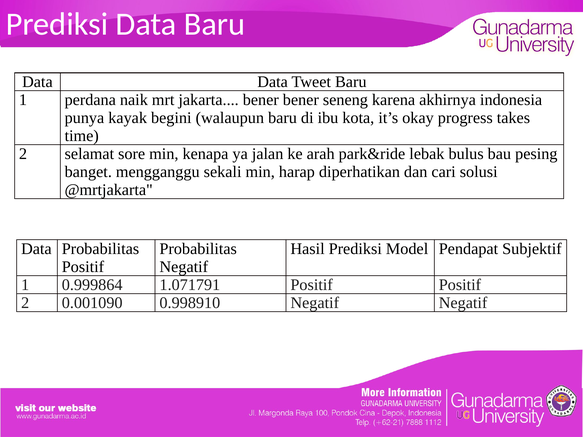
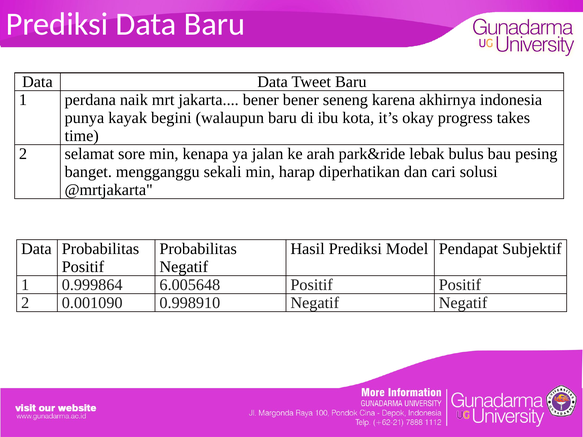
1.071791: 1.071791 -> 6.005648 (190, 285)
